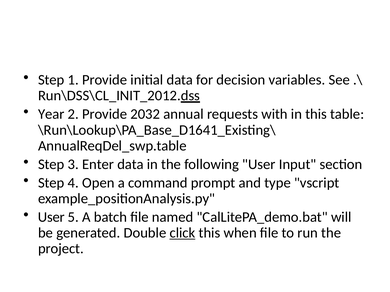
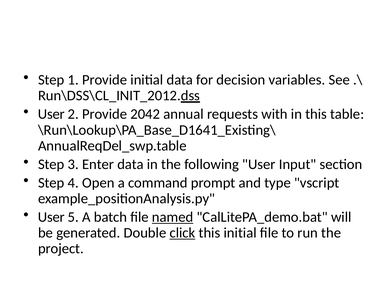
Year: Year -> User (51, 114)
2032: 2032 -> 2042 (145, 114)
named underline: none -> present (173, 217)
this when: when -> initial (240, 233)
